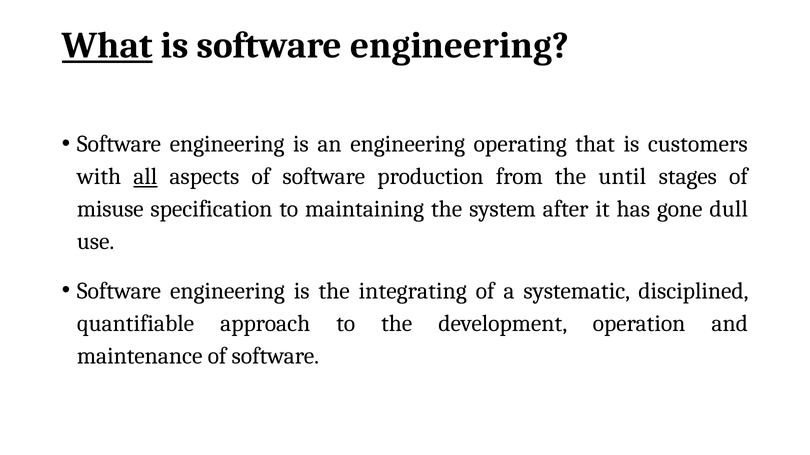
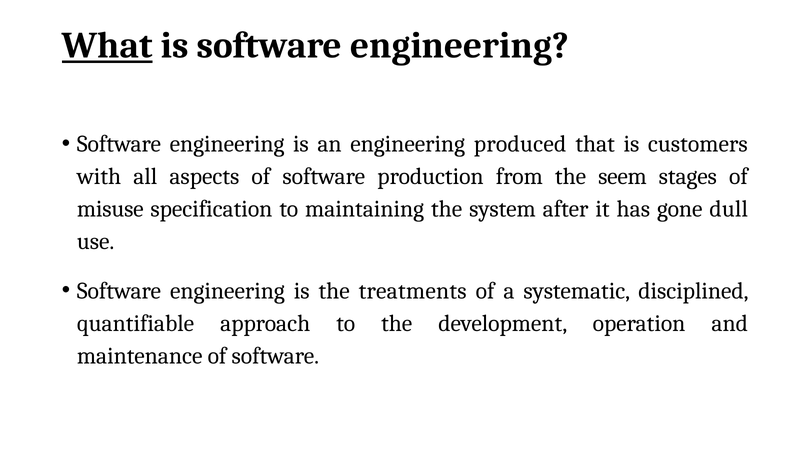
operating: operating -> produced (520, 144)
all underline: present -> none (145, 177)
until: until -> seem (623, 177)
integrating: integrating -> treatments (413, 291)
